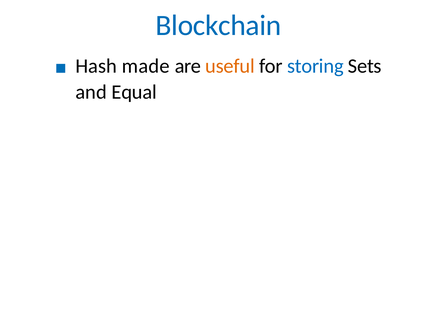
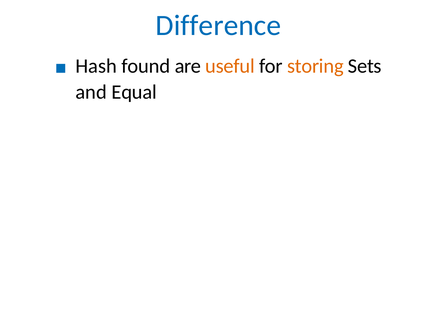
Blockchain: Blockchain -> Difference (218, 26)
made: made -> found (146, 66)
storing colour: blue -> orange (315, 66)
